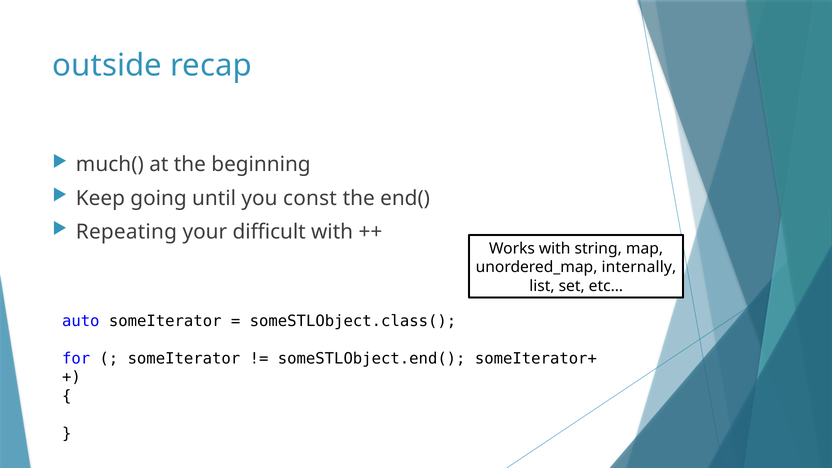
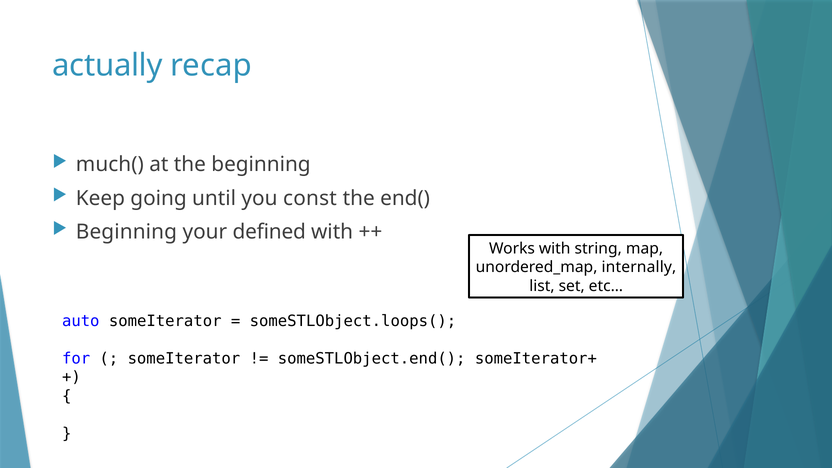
outside: outside -> actually (107, 66)
Repeating: Repeating -> Beginning (126, 232)
difficult: difficult -> defined (269, 232)
someSTLObject.class(: someSTLObject.class( -> someSTLObject.loops( (353, 321)
